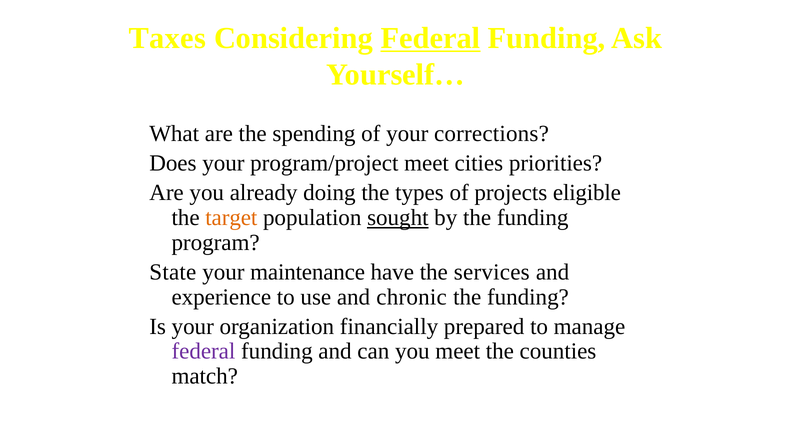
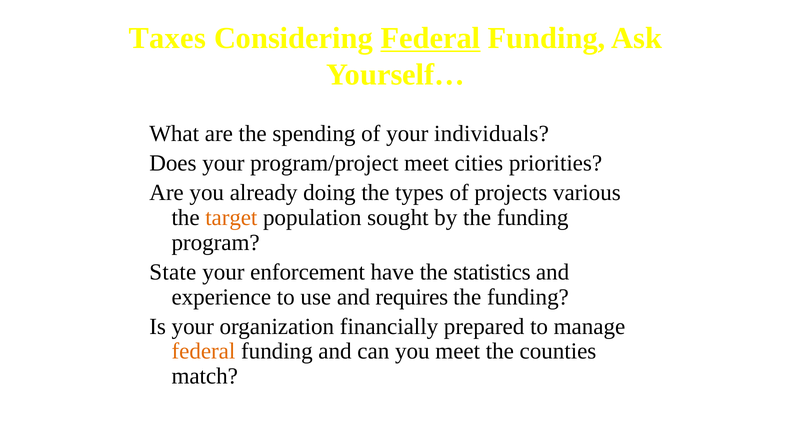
corrections: corrections -> individuals (491, 134)
eligible: eligible -> various (587, 193)
sought underline: present -> none (398, 218)
maintenance: maintenance -> enforcement (308, 272)
services: services -> statistics (492, 272)
chronic: chronic -> requires (412, 297)
federal colour: purple -> orange (203, 351)
